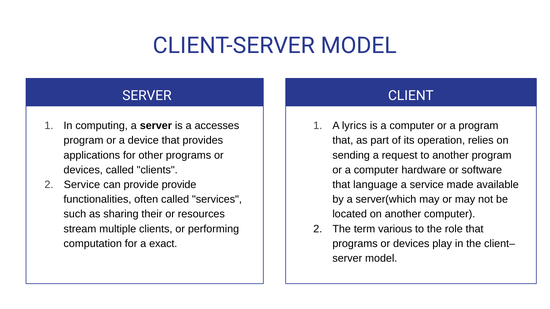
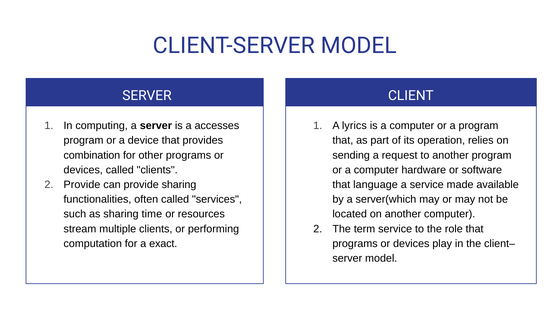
applications: applications -> combination (92, 155)
Service: Service -> Provide (82, 185)
provide provide: provide -> sharing (179, 185)
their: their -> time (152, 214)
term various: various -> service (395, 229)
